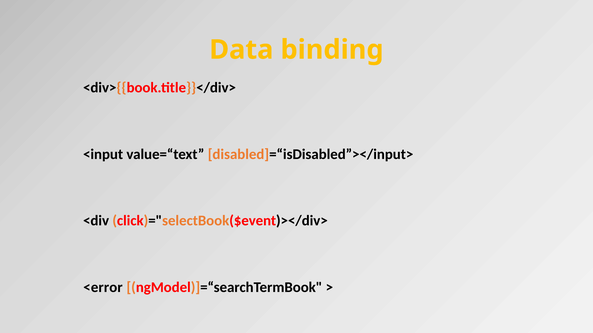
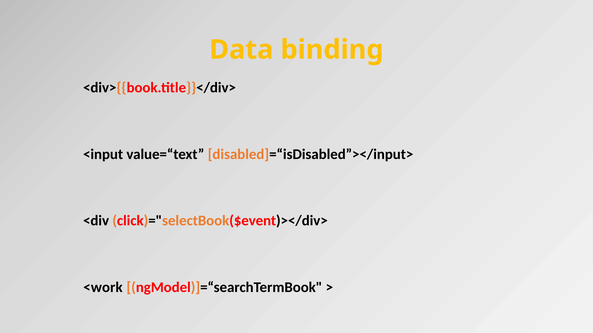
<error: <error -> <work (103, 288)
